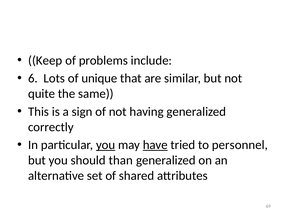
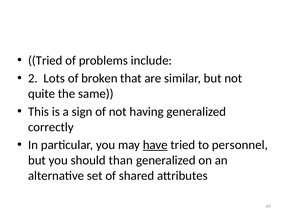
Keep: Keep -> Tried (45, 60)
6: 6 -> 2 (33, 78)
unique: unique -> broken (99, 78)
you underline: present -> none (106, 145)
